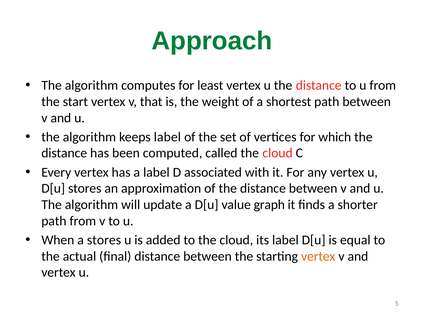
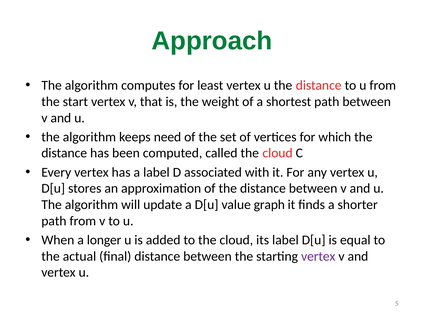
keeps label: label -> need (167, 137)
a stores: stores -> longer (104, 240)
vertex colour: orange -> purple (318, 256)
